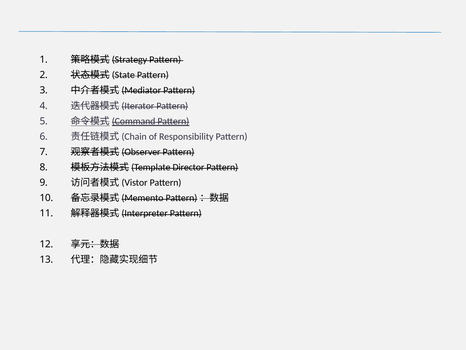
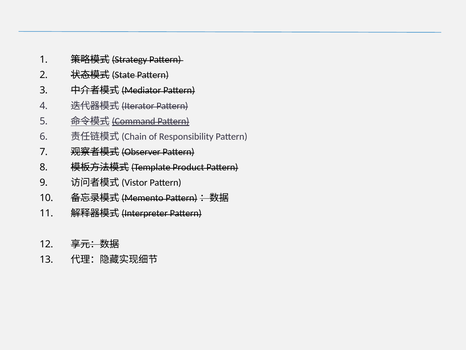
Director: Director -> Product (188, 167)
